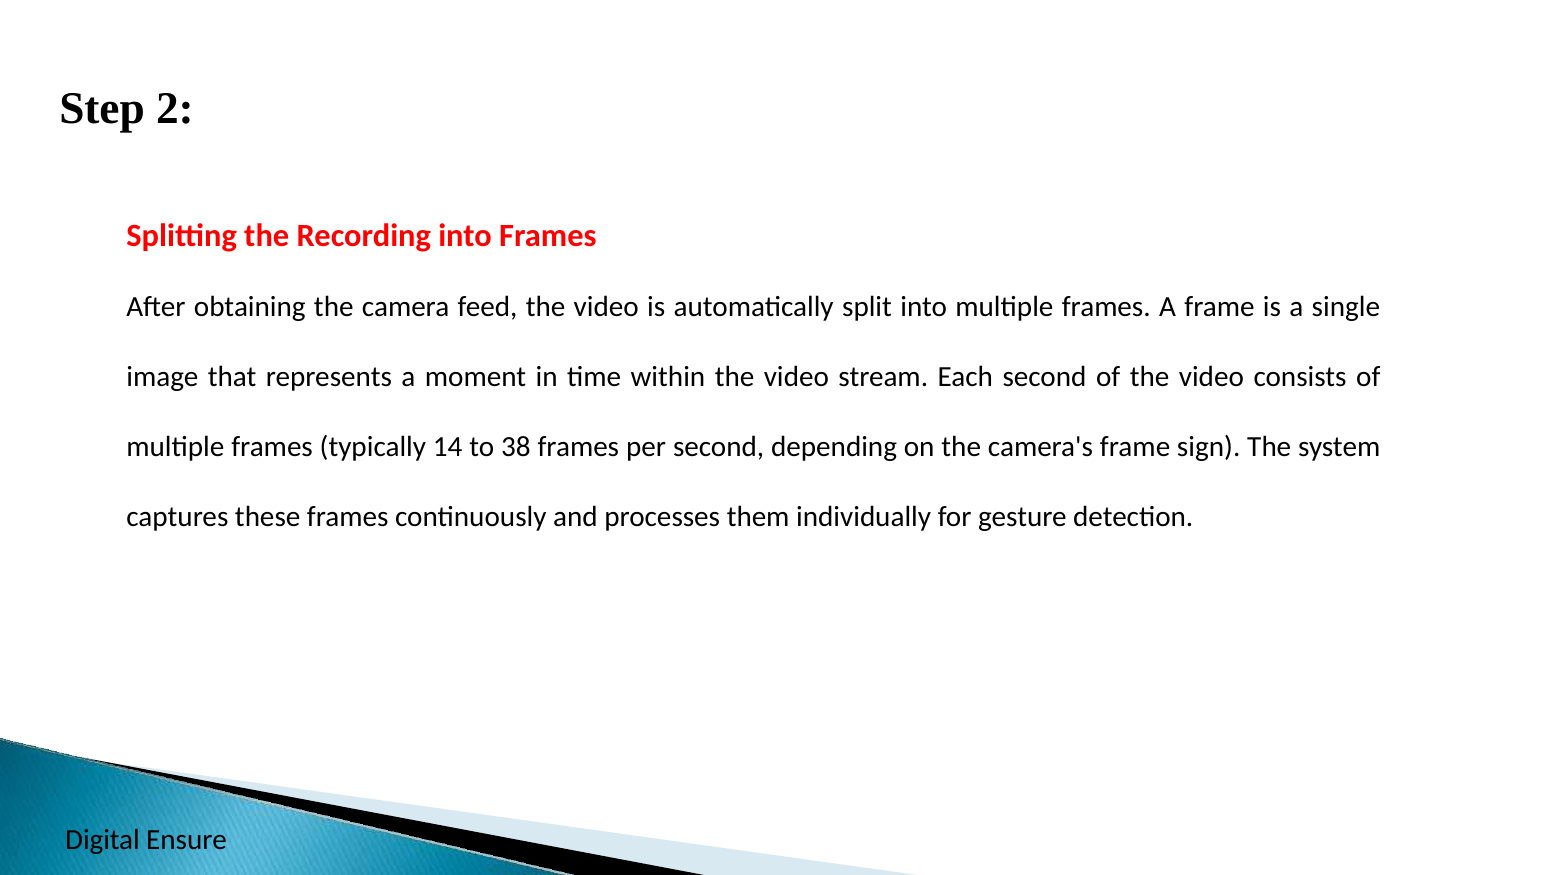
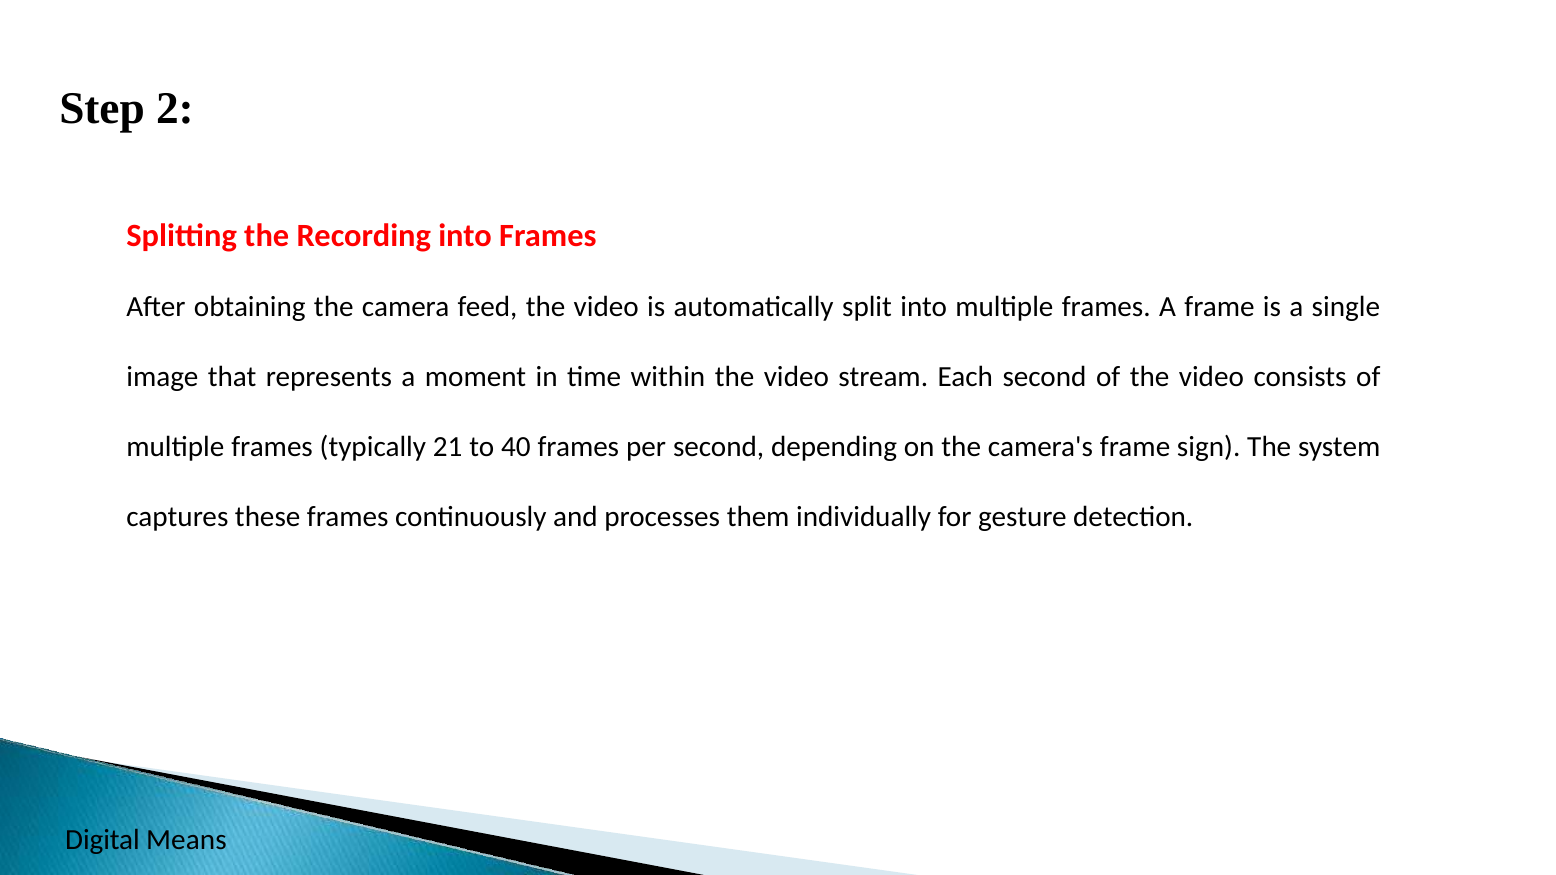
14: 14 -> 21 (448, 447)
38: 38 -> 40 (516, 447)
Ensure: Ensure -> Means (186, 840)
